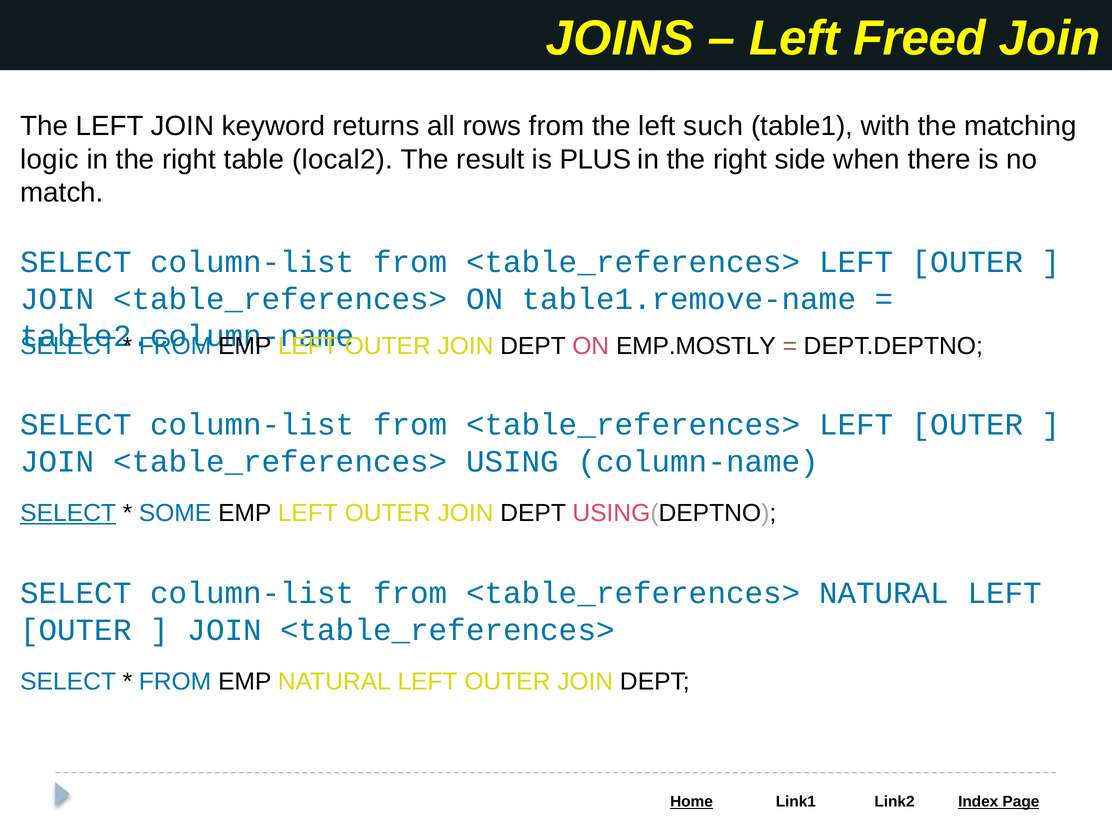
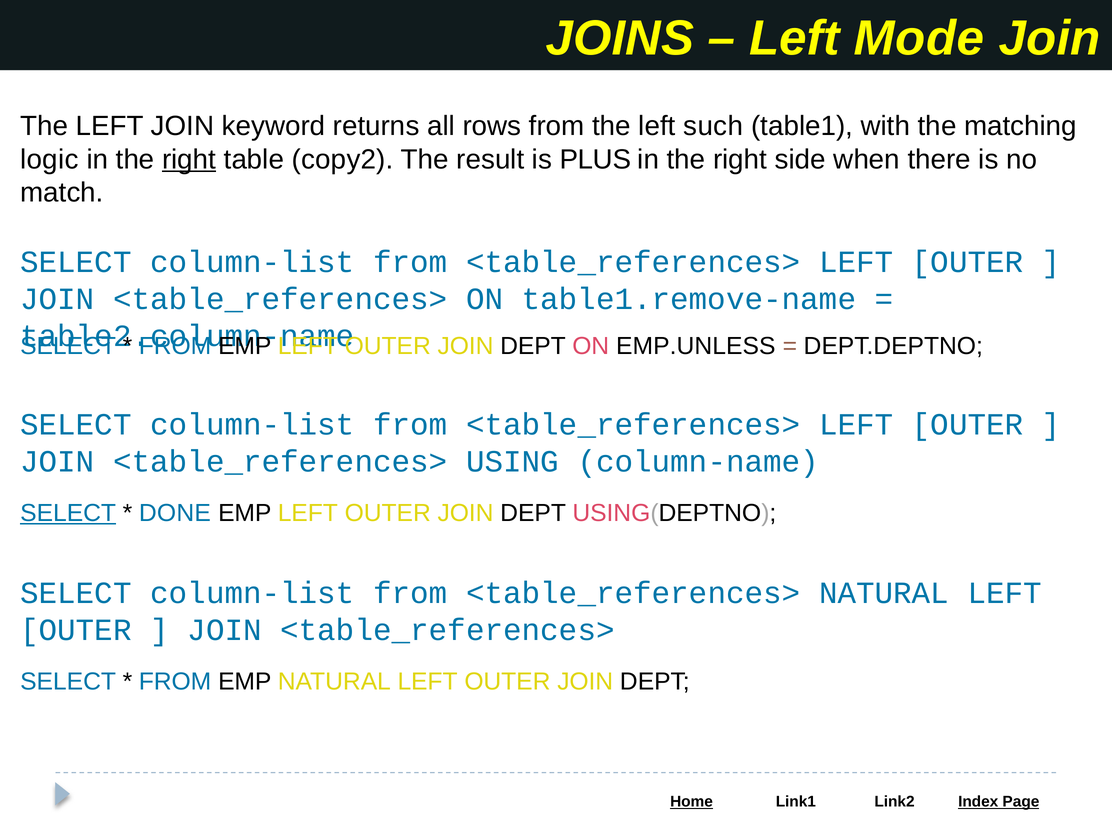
Freed: Freed -> Mode (919, 39)
right underline: none -> present (189, 159)
local2: local2 -> copy2 (343, 159)
EMP.MOSTLY: EMP.MOSTLY -> EMP.UNLESS (696, 346)
SOME: SOME -> DONE (175, 513)
